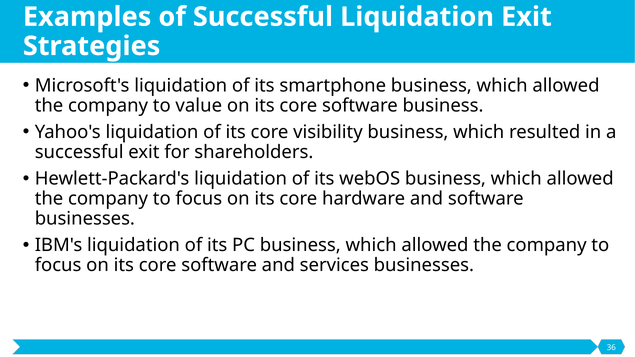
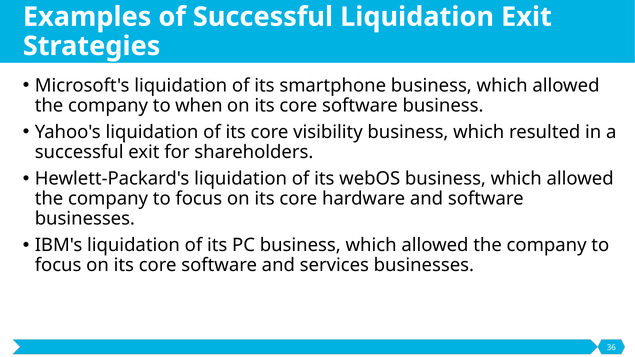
value: value -> when (199, 106)
